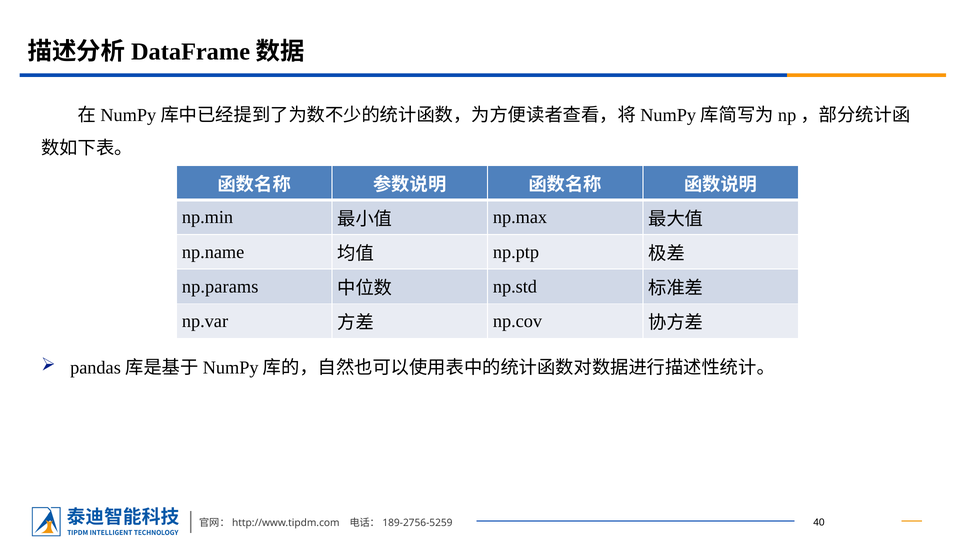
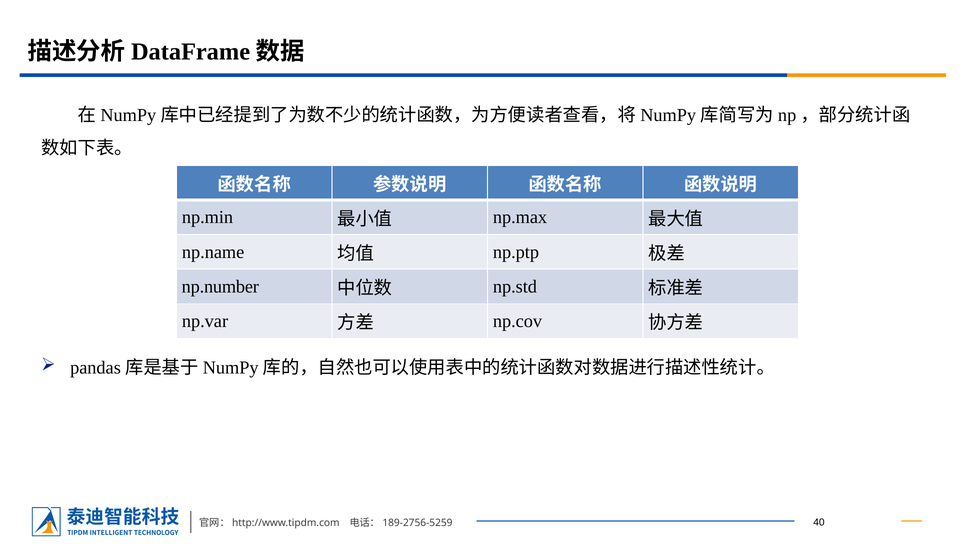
np.params: np.params -> np.number (220, 286)
